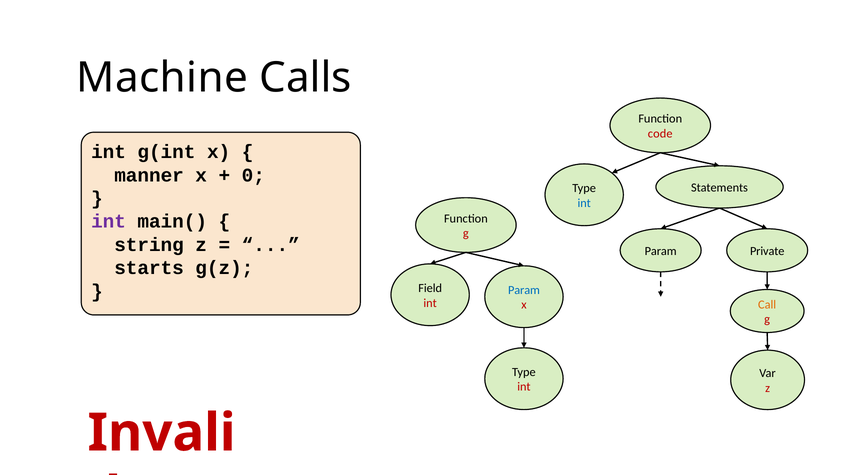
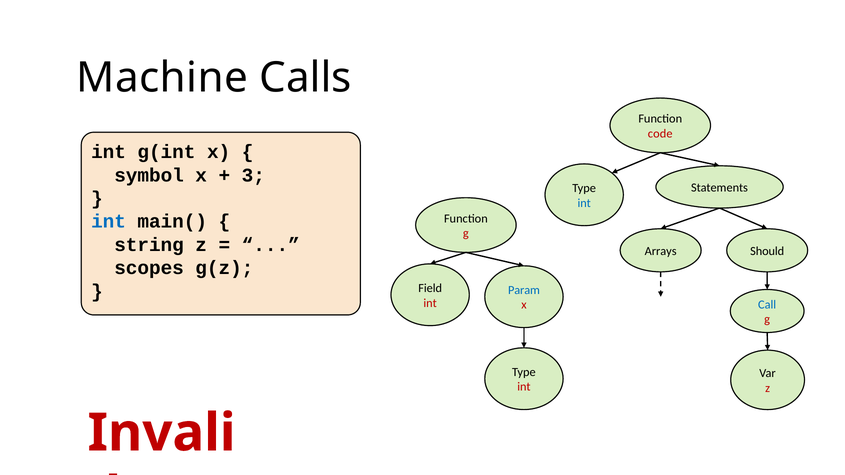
manner: manner -> symbol (149, 175)
0: 0 -> 3 (253, 175)
int colour: purple -> blue (109, 222)
Param: Param -> Arrays (661, 251)
Private: Private -> Should (767, 251)
starts: starts -> scopes (149, 268)
Call colour: orange -> blue (767, 305)
